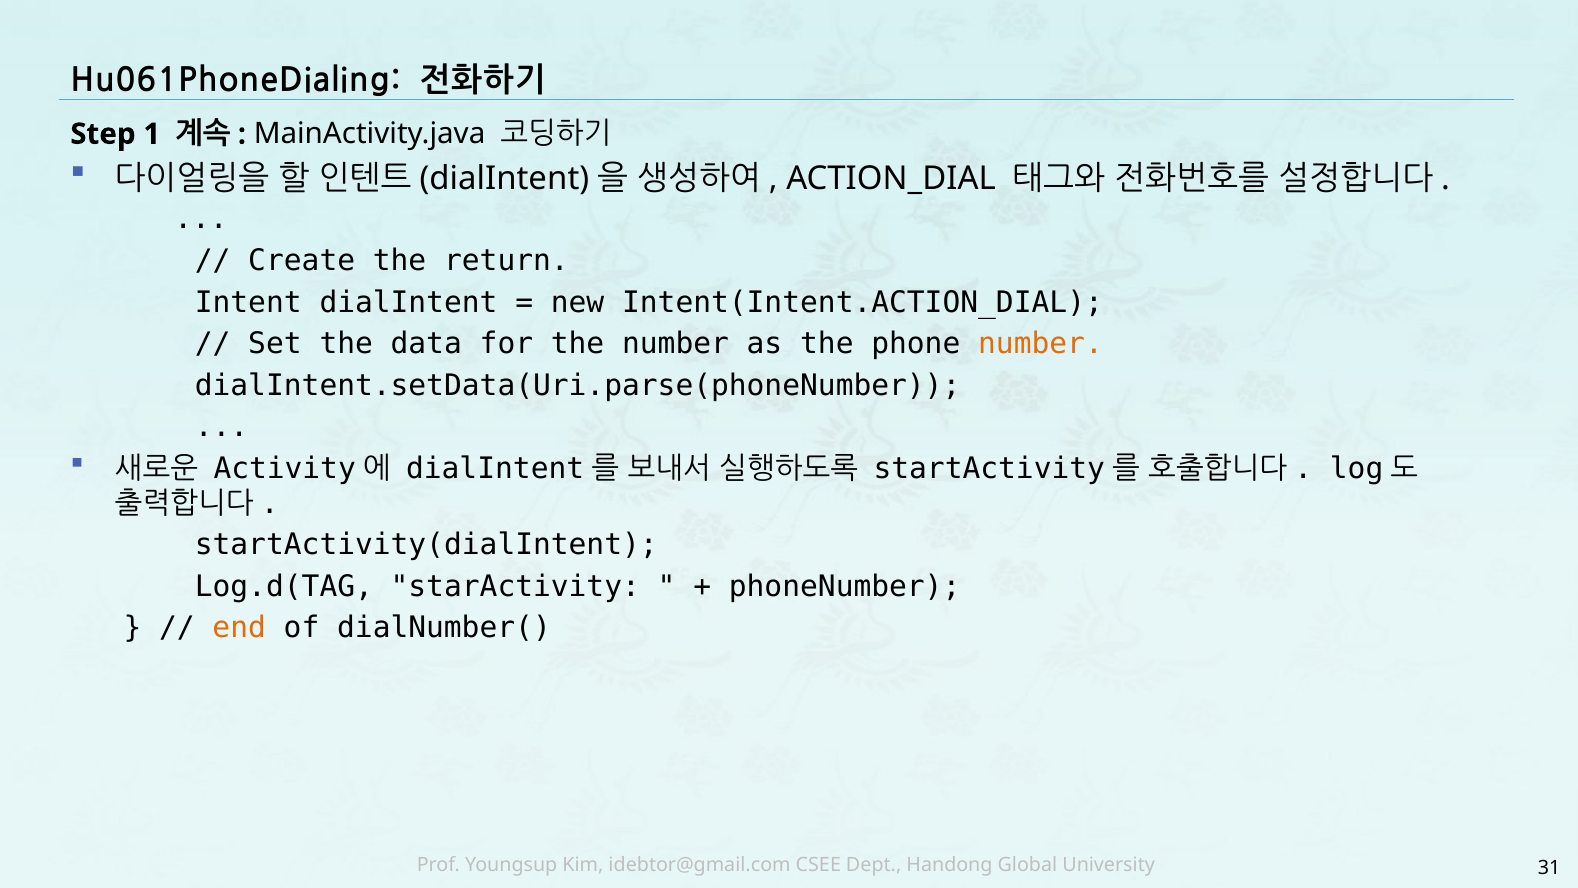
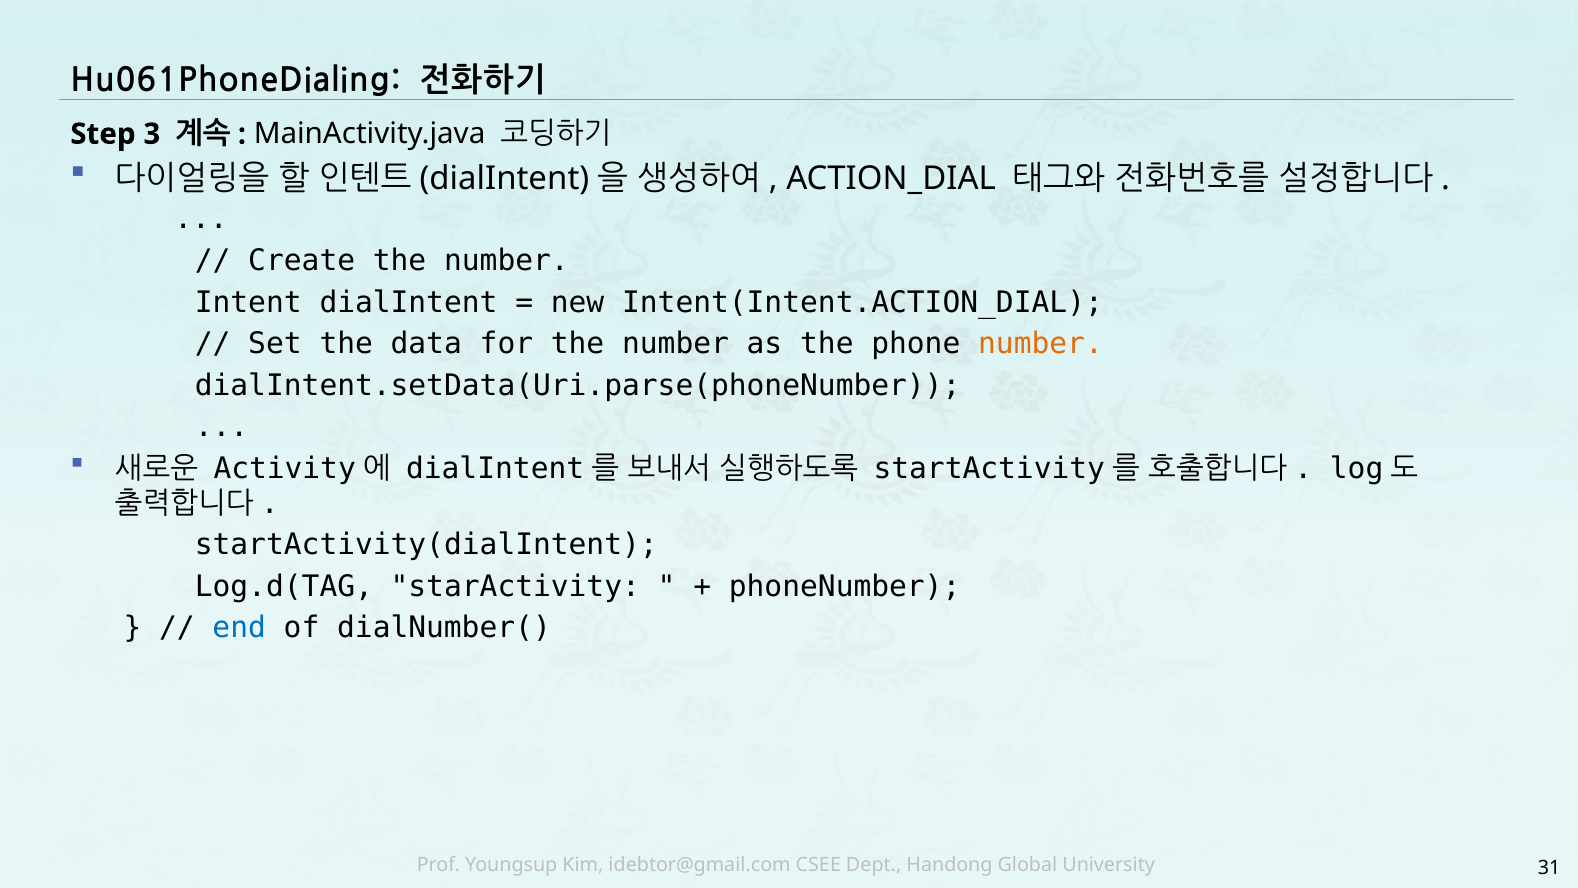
1: 1 -> 3 (152, 134)
Create the return: return -> number (506, 261)
end colour: orange -> blue (239, 628)
